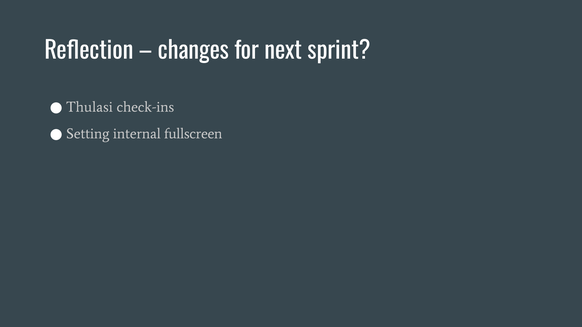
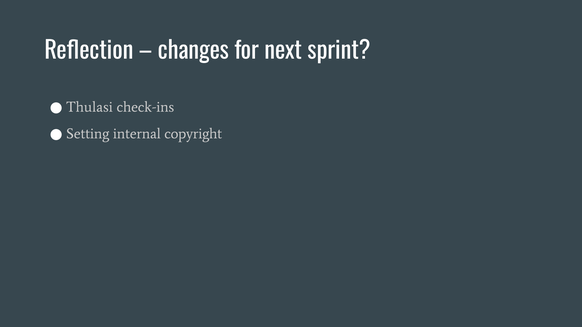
fullscreen: fullscreen -> copyright (193, 134)
